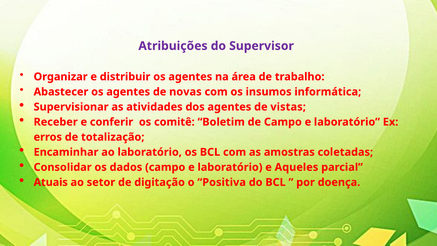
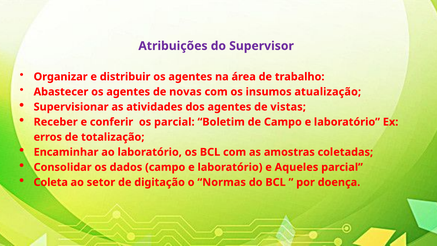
informática: informática -> atualização (328, 92)
os comitê: comitê -> parcial (174, 122)
Atuais: Atuais -> Coleta (51, 182)
Positiva: Positiva -> Normas (222, 182)
